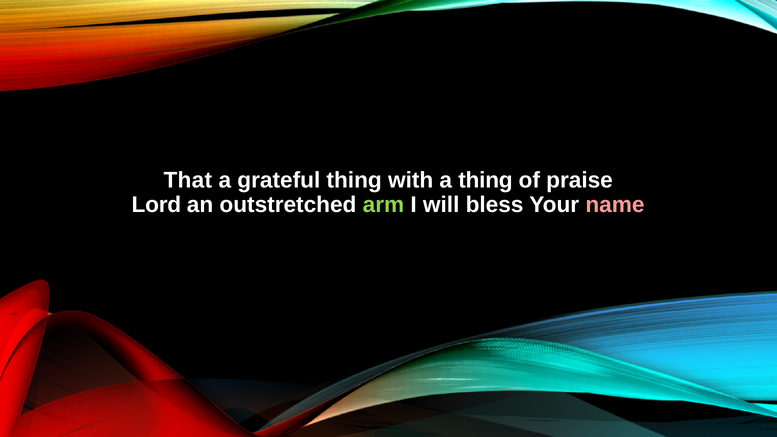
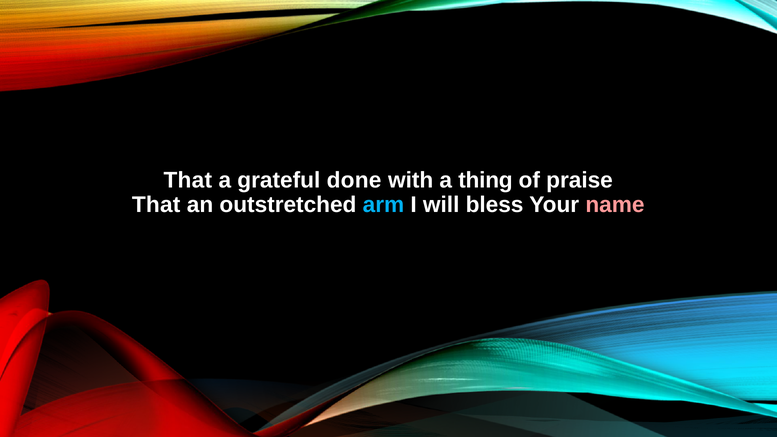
grateful thing: thing -> done (354, 180)
Lord: Lord -> That (156, 205)
arm colour: light green -> light blue (383, 205)
